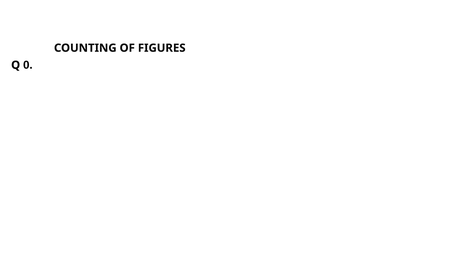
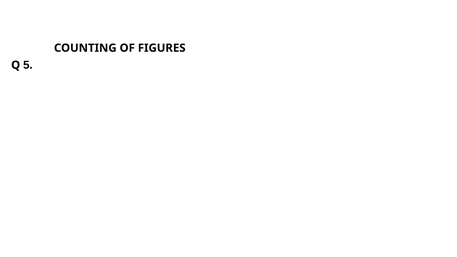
0: 0 -> 5 (28, 65)
